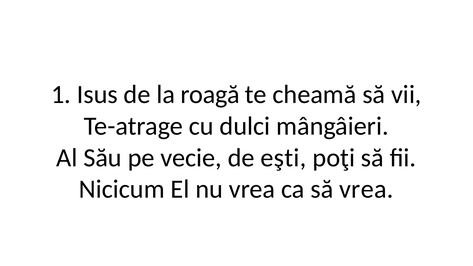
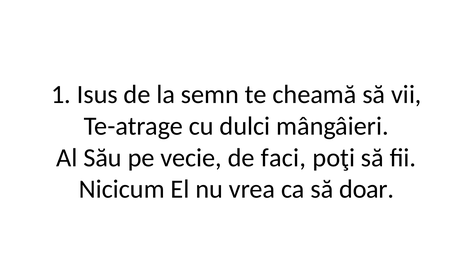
roagă: roagă -> semn (210, 95)
eşti: eşti -> faci (283, 158)
să vrea: vrea -> doar (367, 189)
